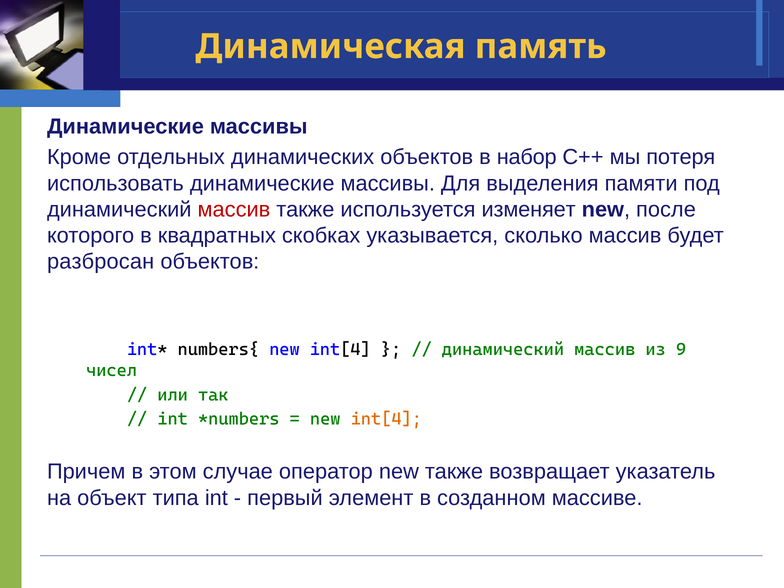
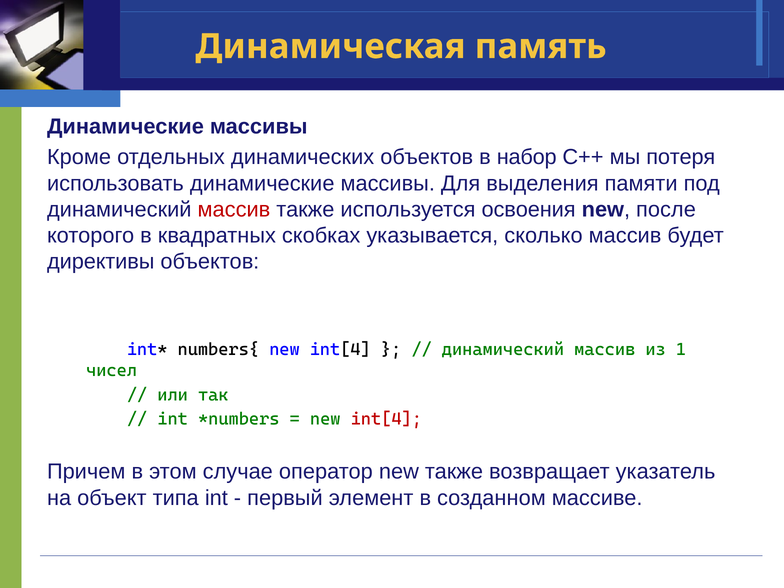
изменяет: изменяет -> освоения (529, 210)
разбросан: разбросан -> директивы (101, 262)
9: 9 -> 1 (681, 349)
int[4 colour: orange -> red (386, 419)
